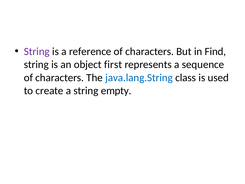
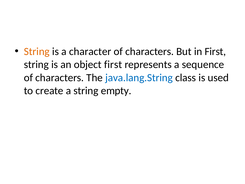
String colour: purple -> orange (37, 51)
reference: reference -> character (90, 51)
in Find: Find -> First (215, 51)
